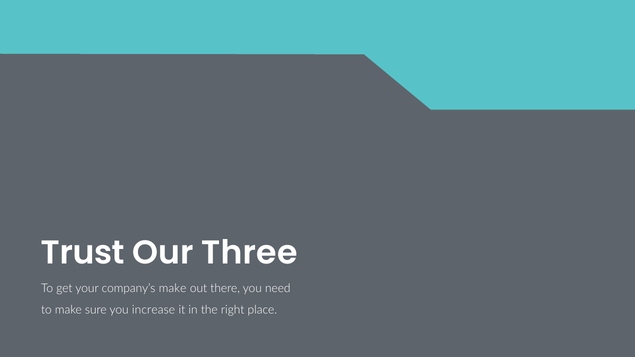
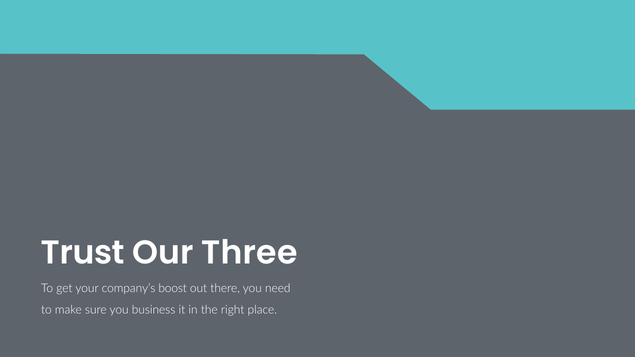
company’s make: make -> boost (173, 288)
increase: increase -> business (154, 310)
